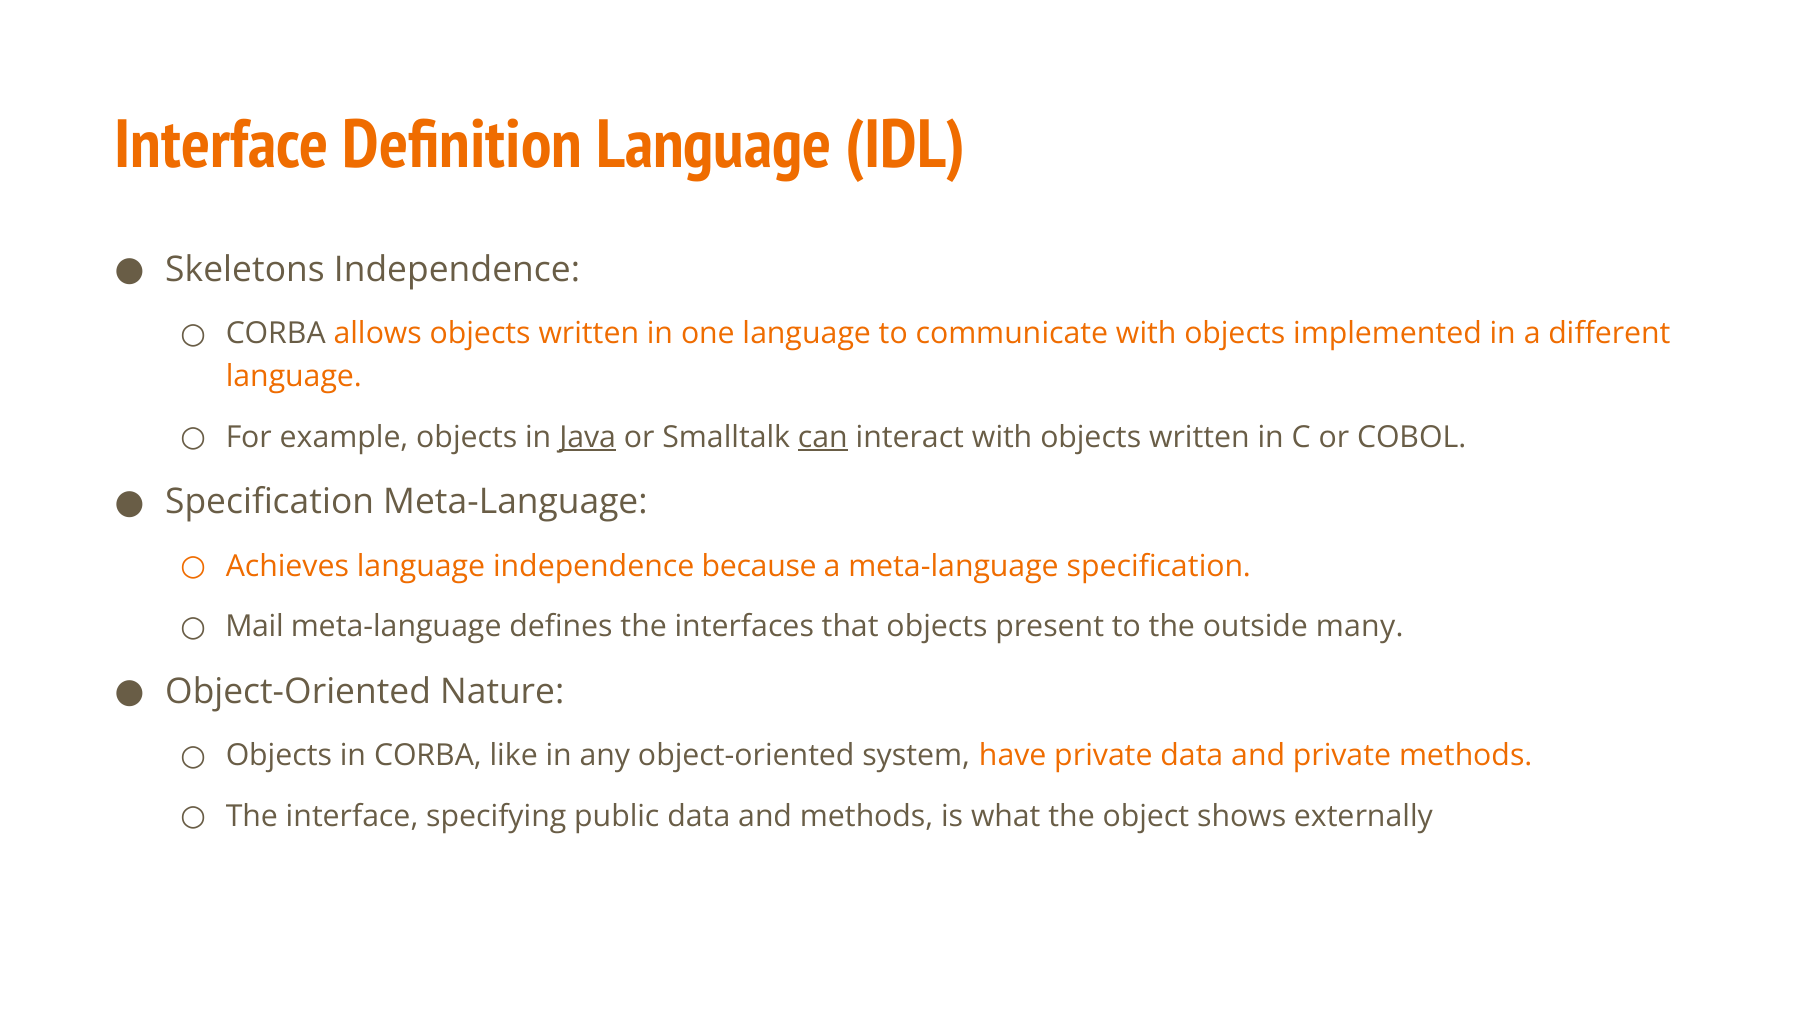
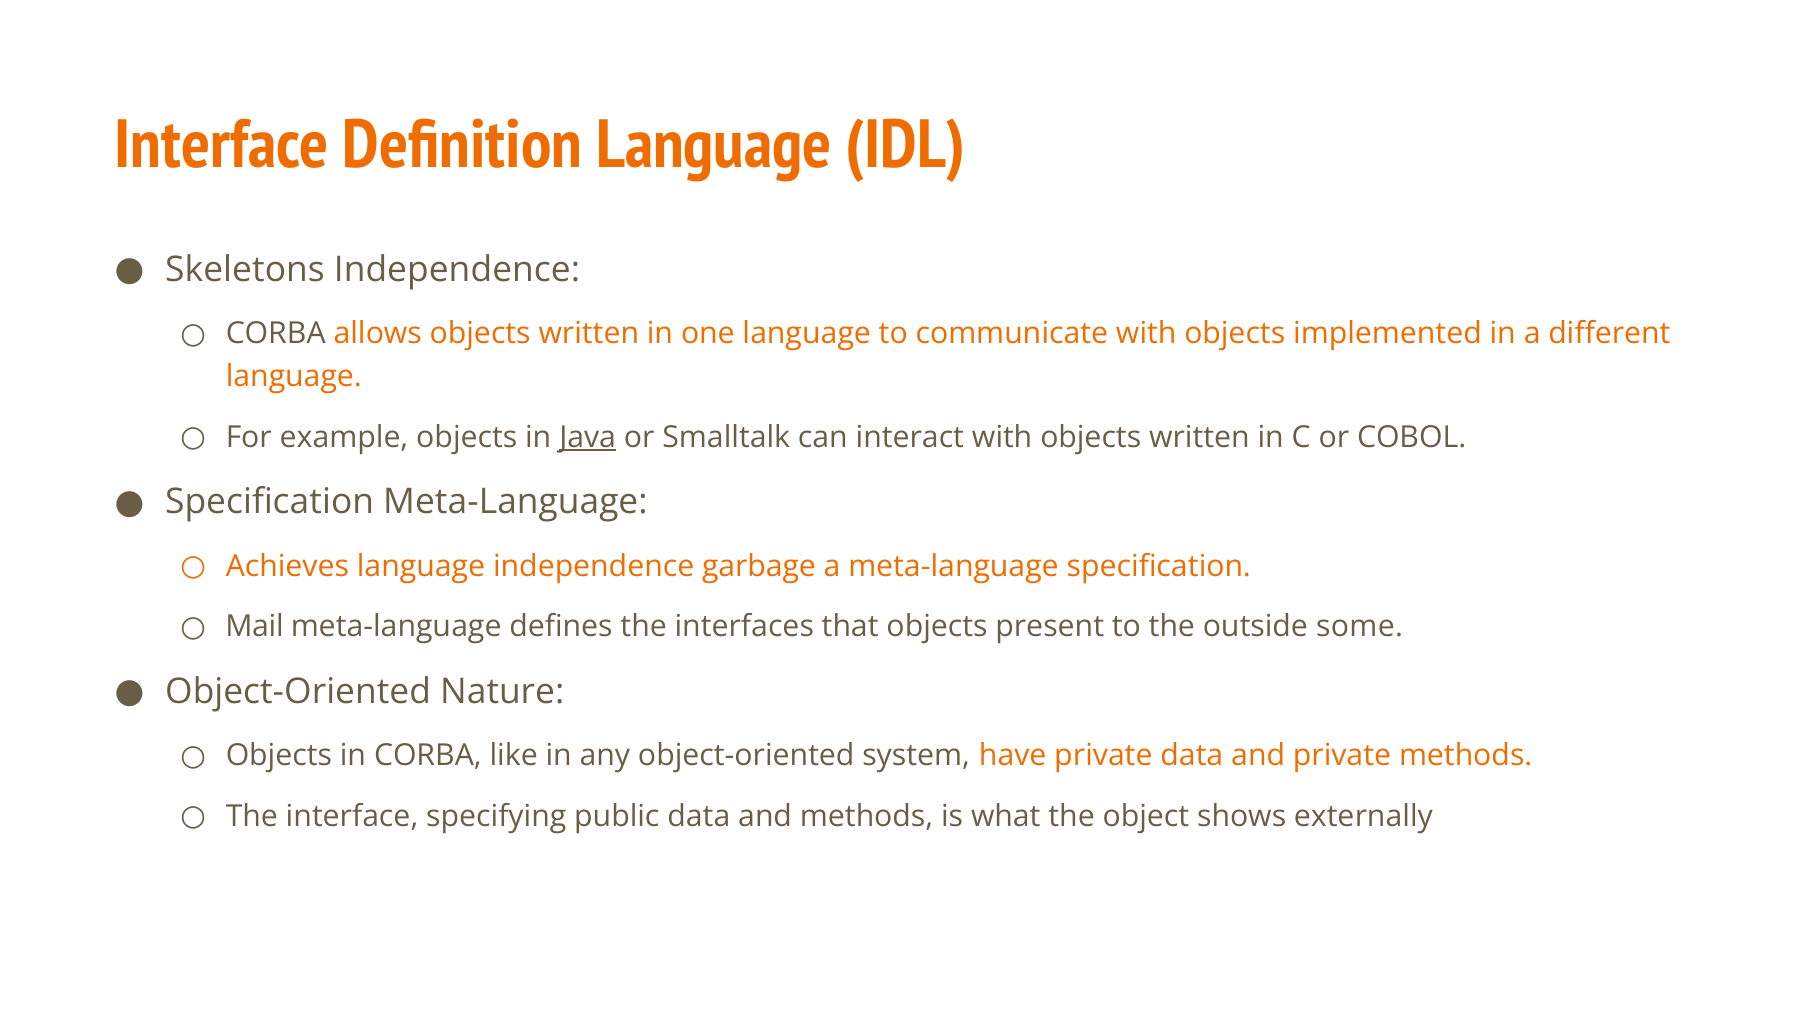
can underline: present -> none (823, 437)
because: because -> garbage (759, 566)
many: many -> some (1360, 627)
